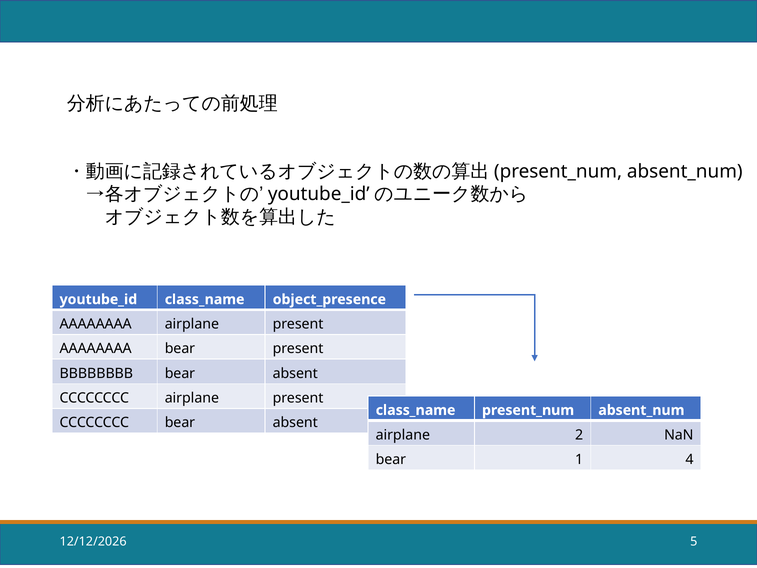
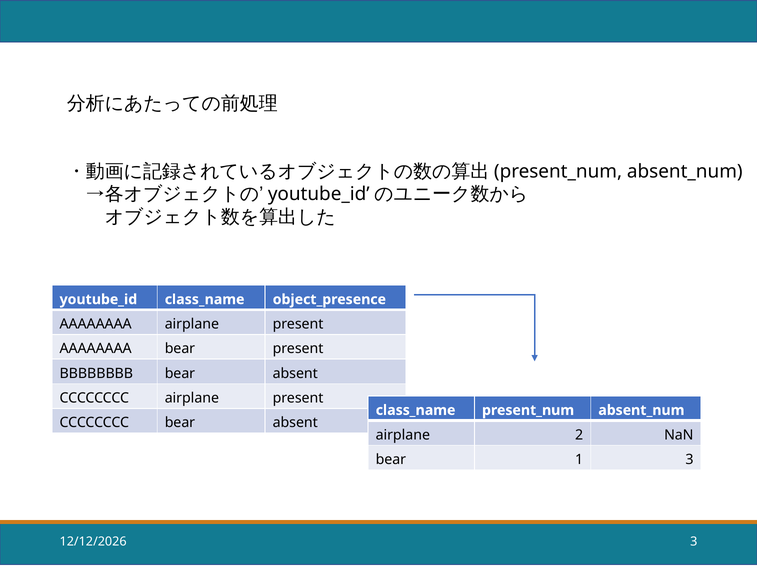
1 4: 4 -> 3 (689, 459)
5: 5 -> 3 (694, 541)
